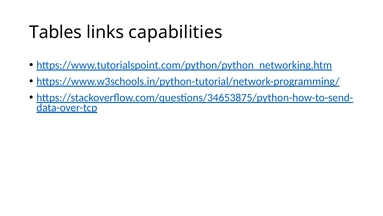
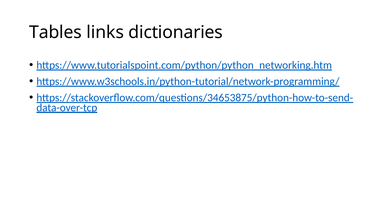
capabilities: capabilities -> dictionaries (176, 32)
